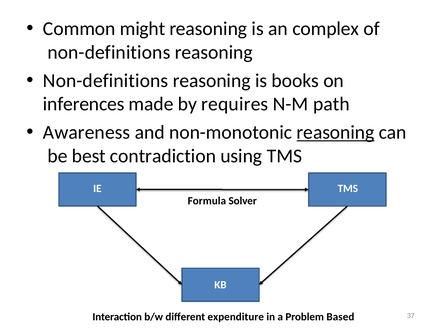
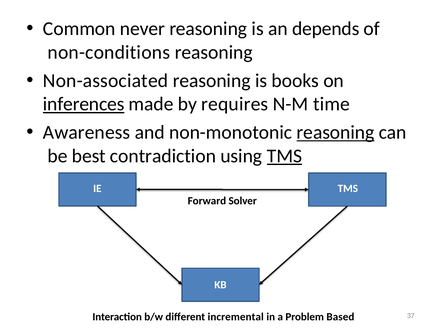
might: might -> never (143, 29)
complex: complex -> depends (326, 29)
non-definitions: non-definitions -> non-conditions (109, 52)
Non-definitions: Non-definitions -> Non-associated (106, 81)
inferences underline: none -> present (84, 104)
path: path -> time (331, 104)
TMS underline: none -> present (285, 156)
Formula: Formula -> Forward (207, 201)
expenditure: expenditure -> incremental (236, 317)
